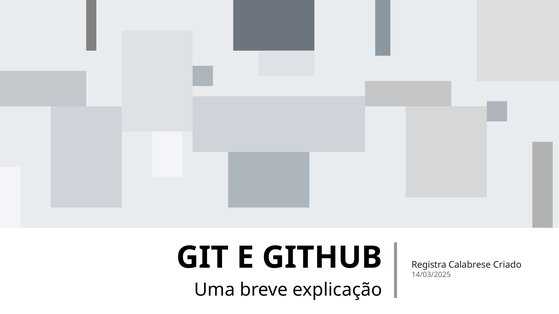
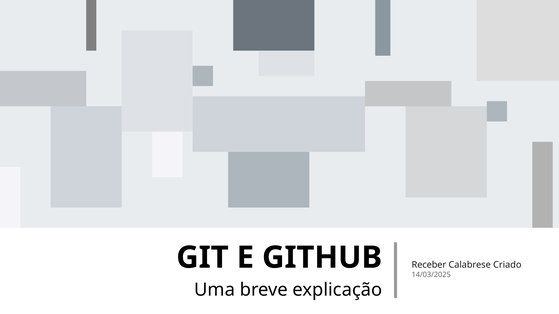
Registra: Registra -> Receber (429, 265)
